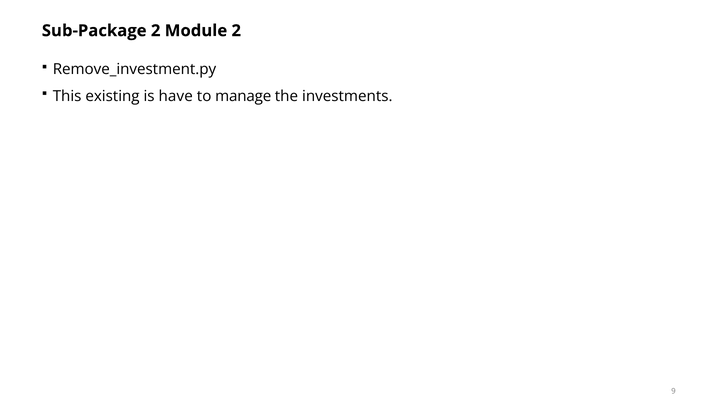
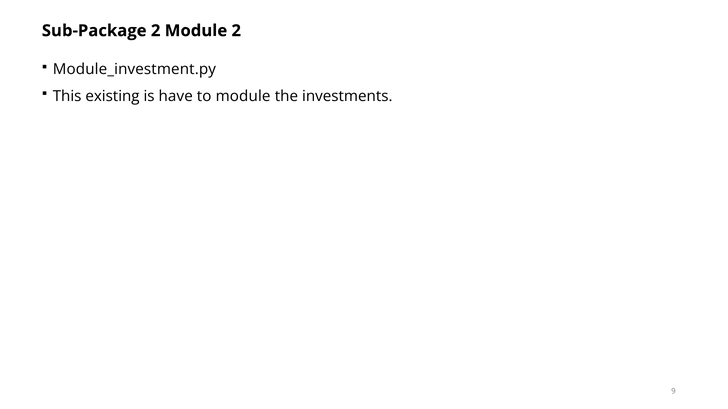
Remove_investment.py: Remove_investment.py -> Module_investment.py (134, 69)
to manage: manage -> module (243, 96)
